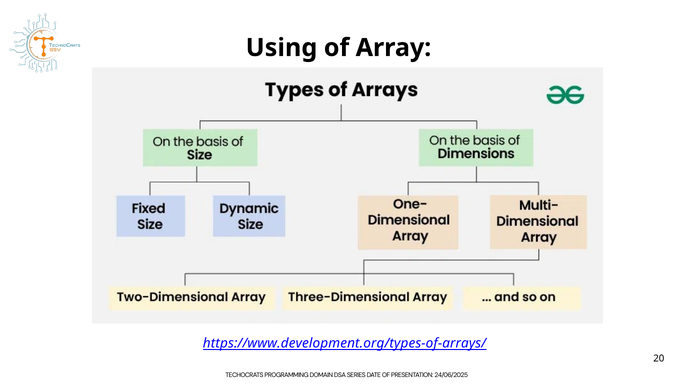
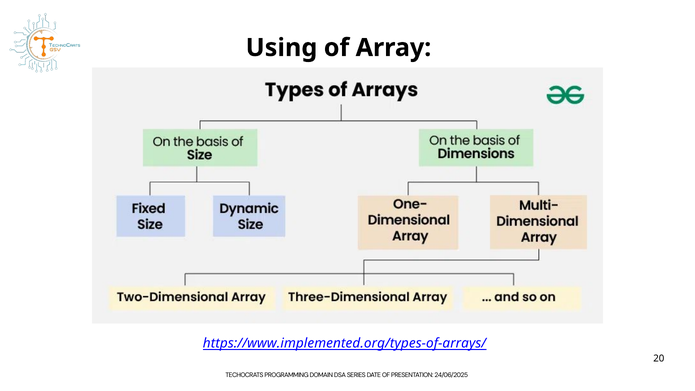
https://www.development.org/types-of-arrays/: https://www.development.org/types-of-arrays/ -> https://www.implemented.org/types-of-arrays/ (345, 343)
